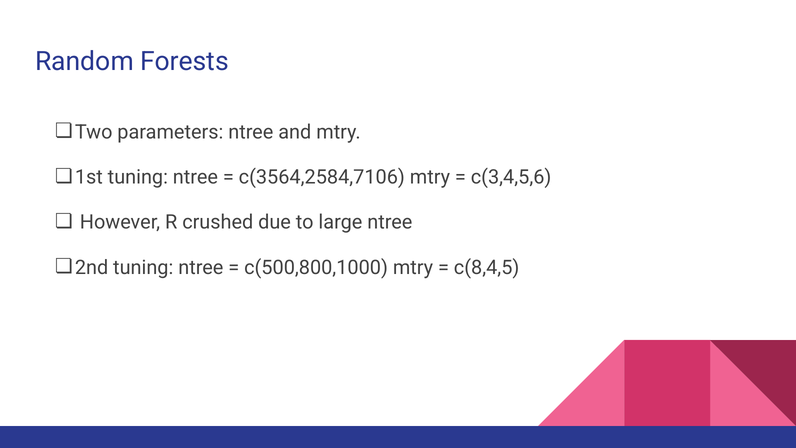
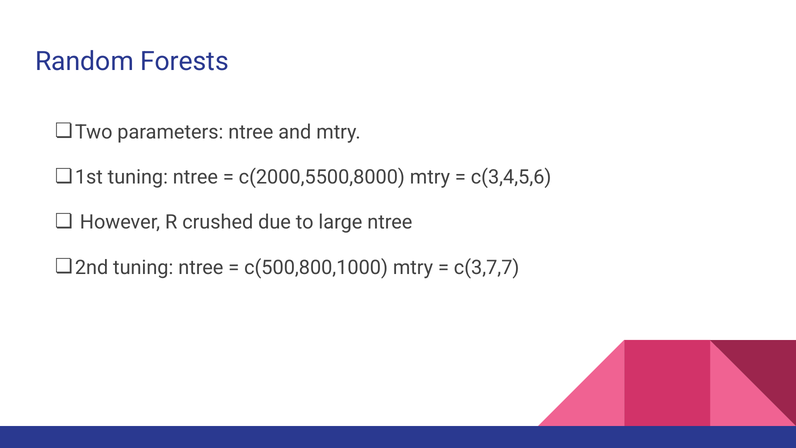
c(3564,2584,7106: c(3564,2584,7106 -> c(2000,5500,8000 (322, 177)
c(8,4,5: c(8,4,5 -> c(3,7,7 (487, 267)
